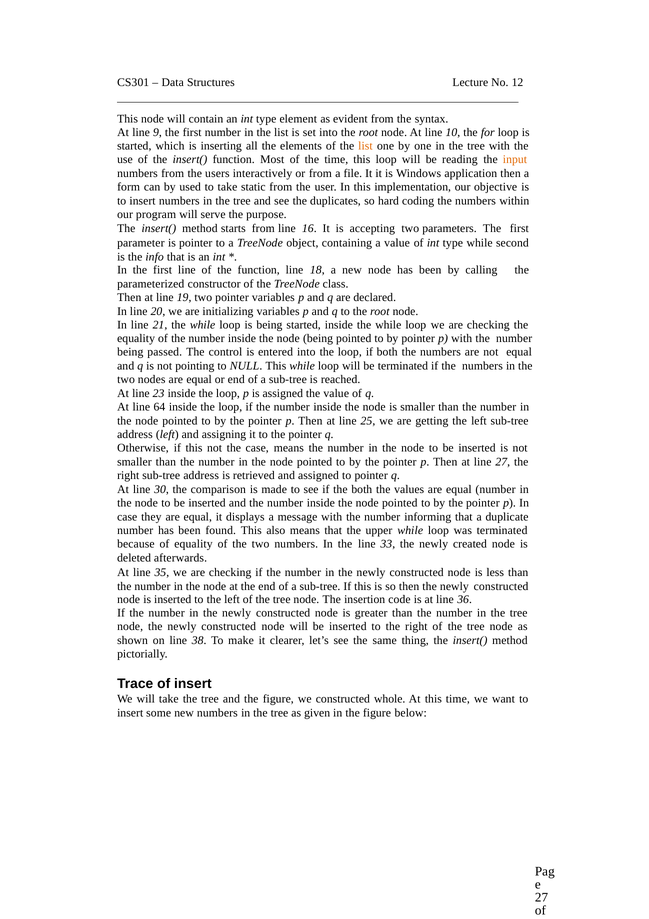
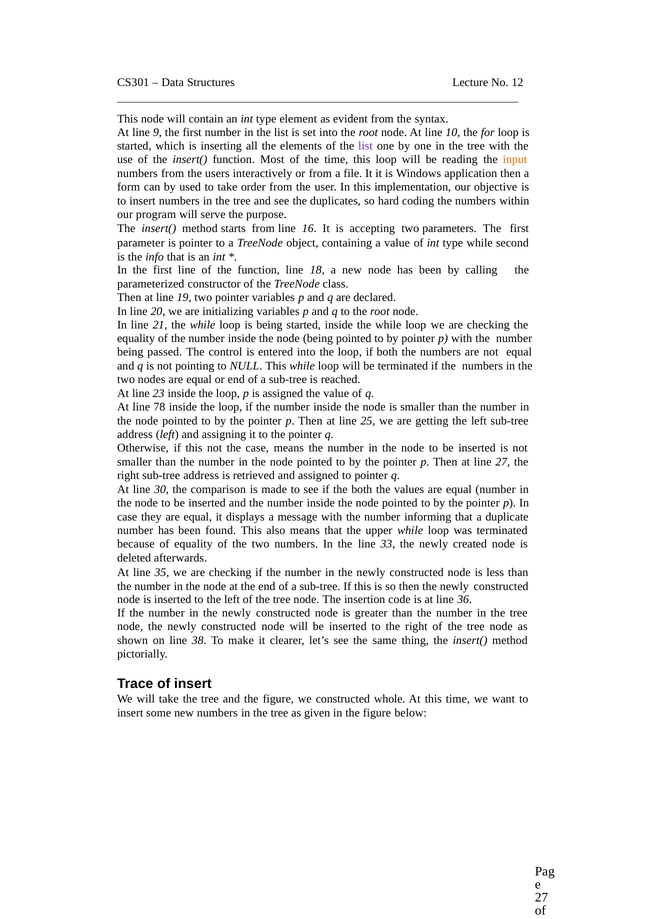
list colour: orange -> purple (365, 146)
static: static -> order (253, 187)
64: 64 -> 78 (159, 407)
